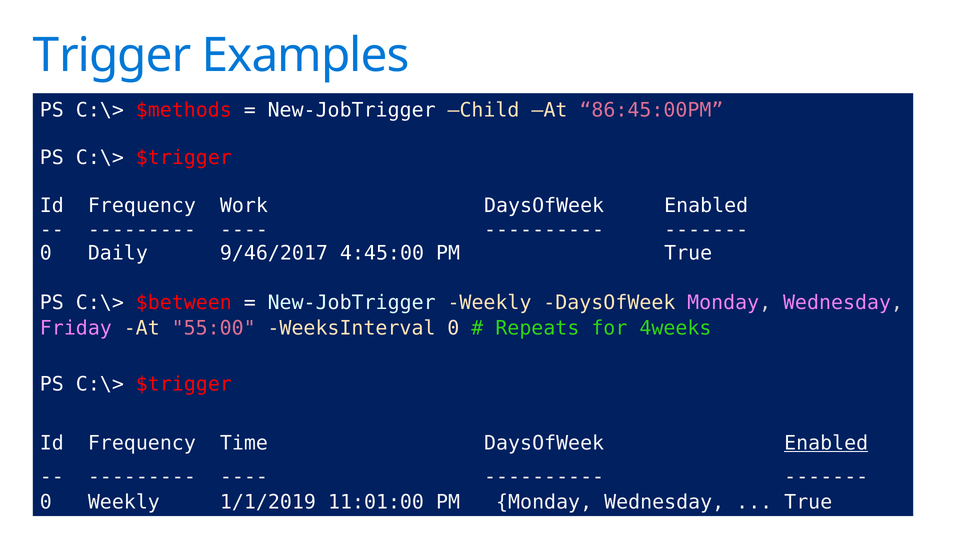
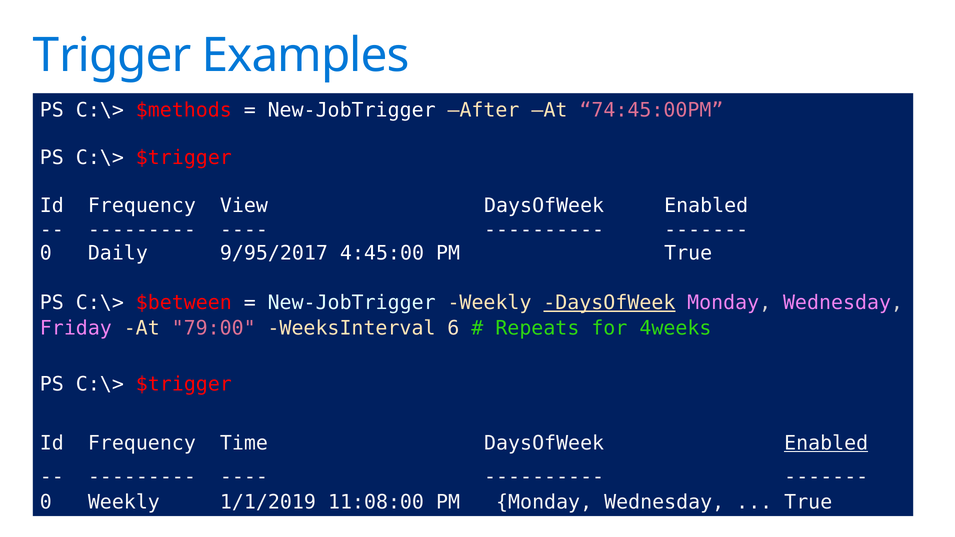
Child: Child -> After (483, 110)
86:45:00PM: 86:45:00PM -> 74:45:00PM (651, 110)
Work: Work -> View (244, 206)
9/46/2017: 9/46/2017 -> 9/95/2017 (274, 253)
DaysOfWeek underline: none -> present (609, 303)
55:00: 55:00 -> 79:00 (214, 328)
WeeksInterval 0: 0 -> 6 (453, 328)
11:01:00: 11:01:00 -> 11:08:00 (376, 502)
